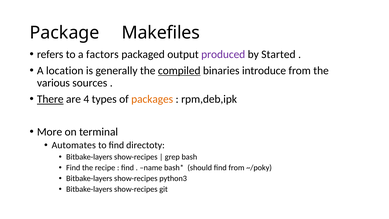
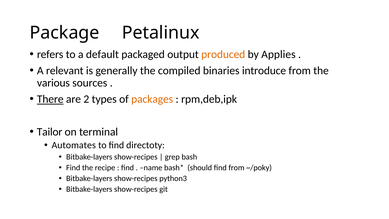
Makefiles: Makefiles -> Petalinux (161, 33)
factors: factors -> default (102, 54)
produced colour: purple -> orange (223, 54)
Started: Started -> Applies (278, 54)
location: location -> relevant (65, 71)
compiled underline: present -> none (179, 71)
4: 4 -> 2 (86, 99)
More: More -> Tailor (50, 132)
